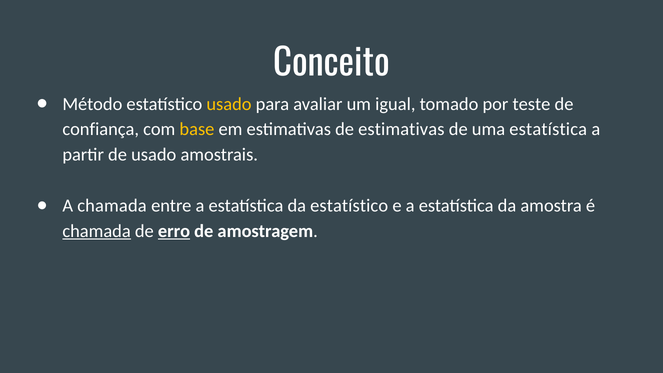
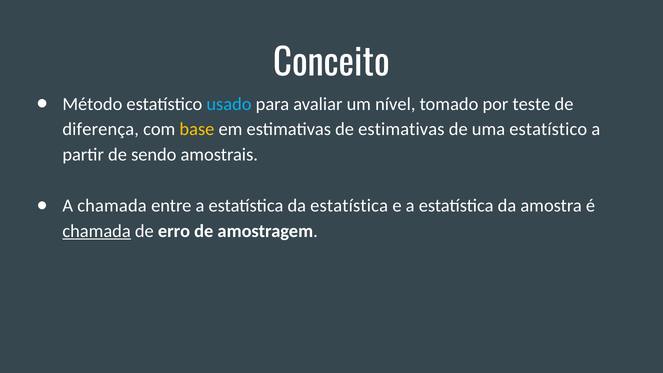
usado colour: yellow -> light blue (229, 104)
igual: igual -> nível (395, 104)
confiança: confiança -> diferença (101, 129)
uma estatística: estatística -> estatístico (548, 129)
de usado: usado -> sendo (154, 155)
da estatístico: estatístico -> estatística (349, 206)
erro underline: present -> none (174, 231)
